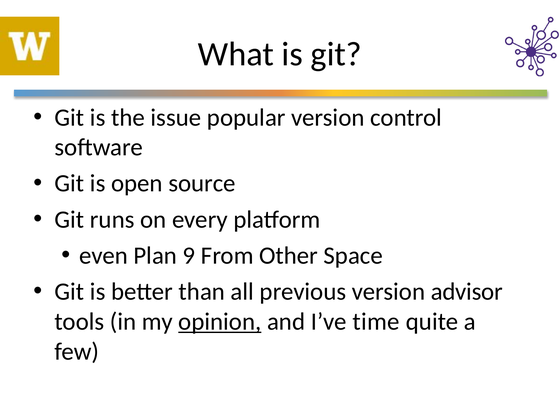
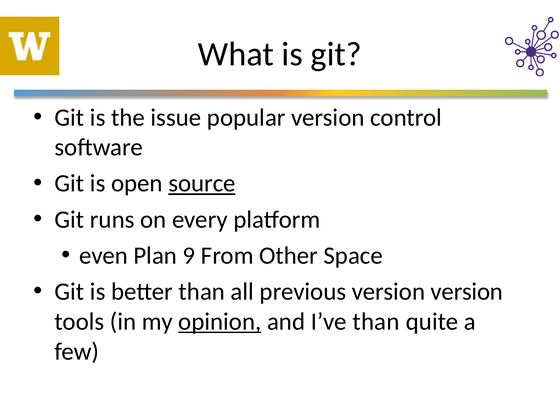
source underline: none -> present (202, 183)
version advisor: advisor -> version (467, 292)
I’ve time: time -> than (376, 322)
